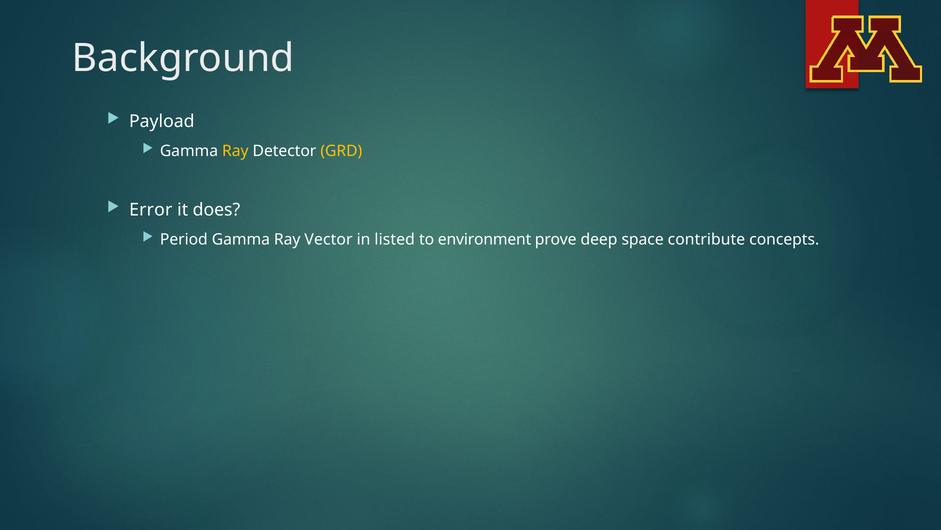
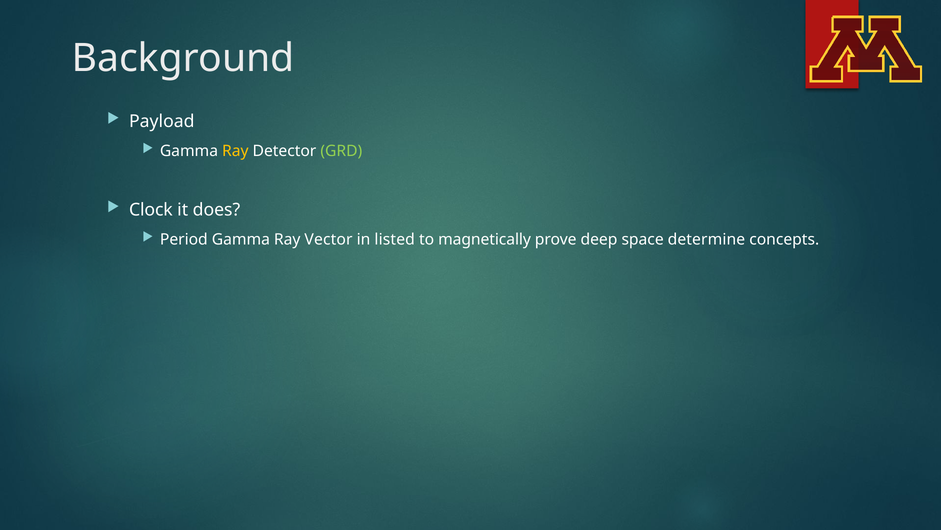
GRD colour: yellow -> light green (341, 151)
Error: Error -> Clock (151, 209)
environment: environment -> magnetically (485, 239)
contribute: contribute -> determine (706, 239)
